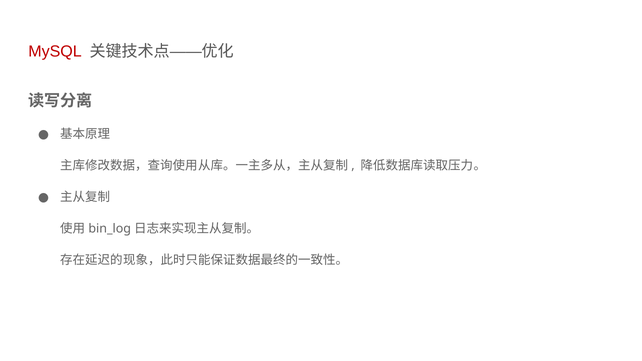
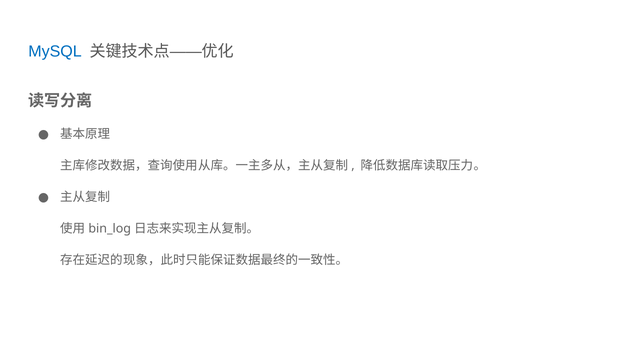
MySQL colour: red -> blue (55, 51)
